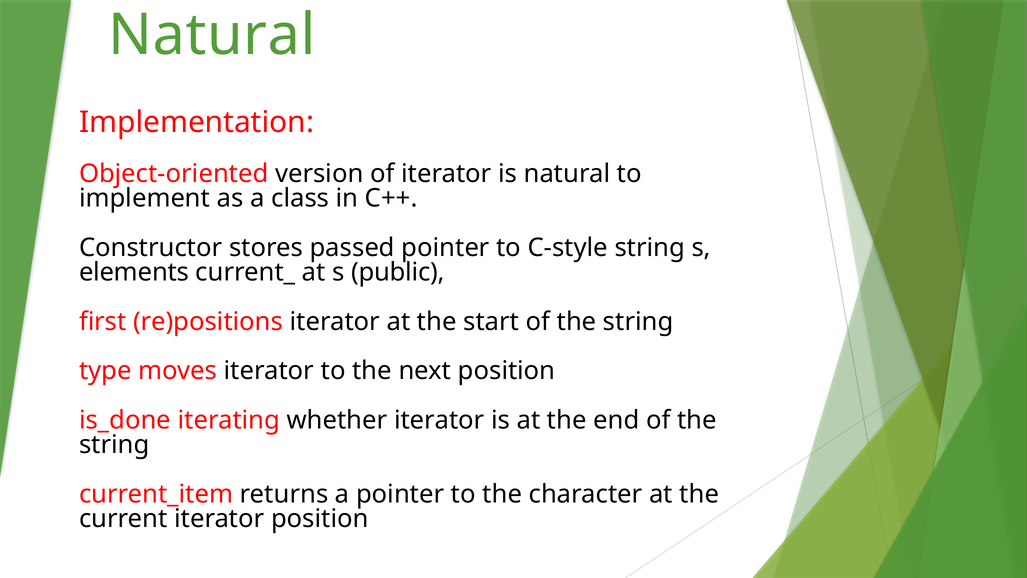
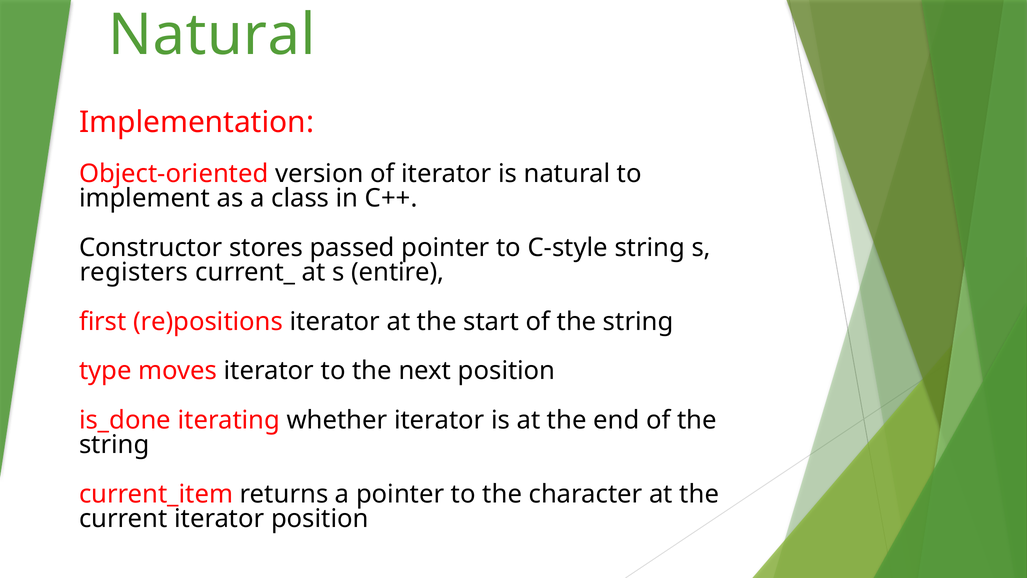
elements: elements -> registers (134, 272)
public: public -> entire (398, 272)
